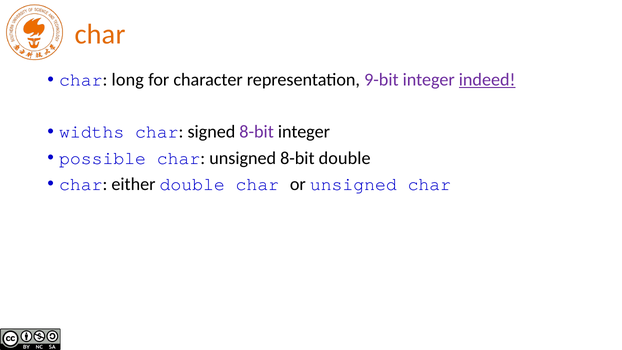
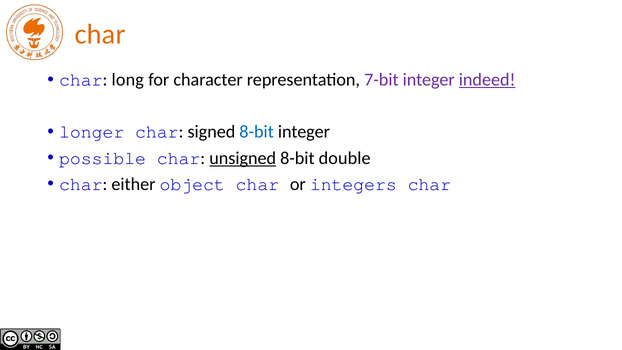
9-bit: 9-bit -> 7-bit (381, 80)
widths: widths -> longer (92, 132)
8-bit colour: purple -> blue (257, 132)
unsigned underline: none -> present (243, 158)
either double: double -> object (192, 184)
or unsigned: unsigned -> integers (353, 184)
